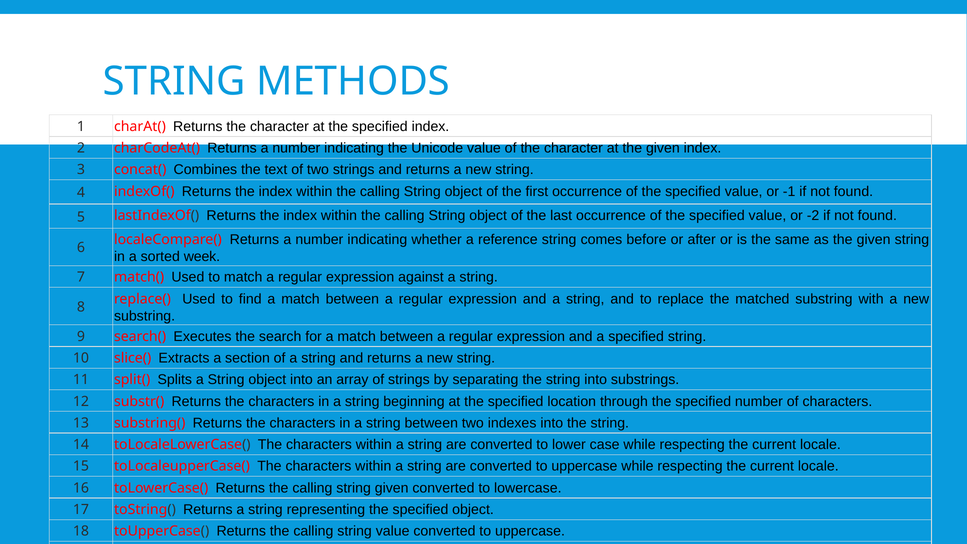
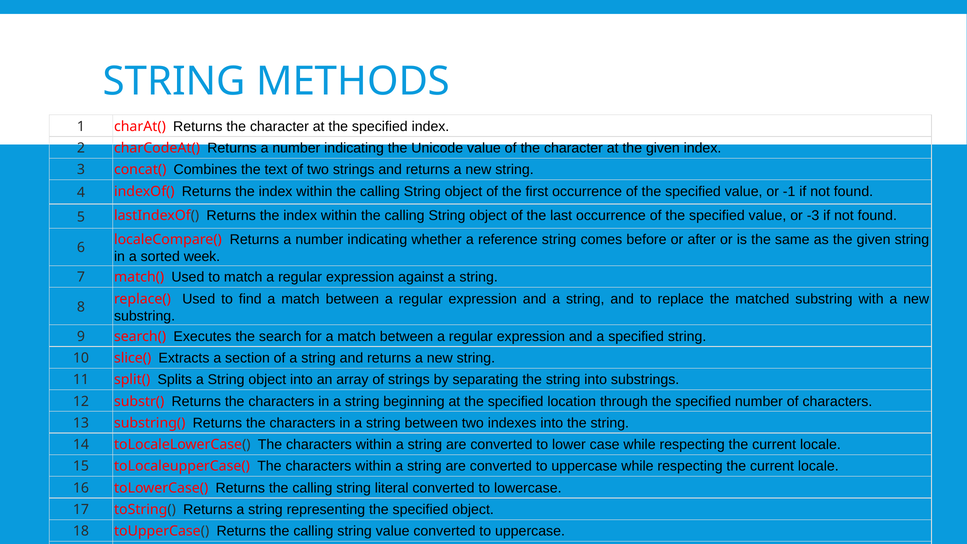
-2: -2 -> -3 (813, 216)
string given: given -> literal (392, 488)
